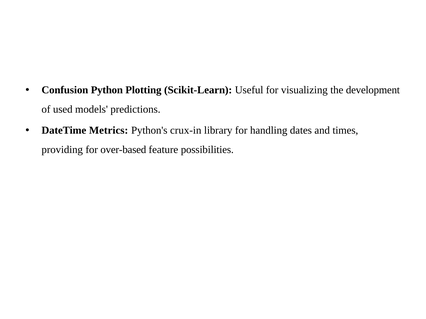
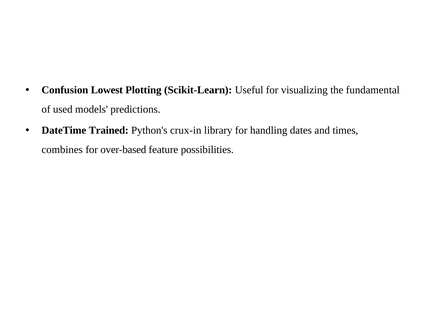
Python: Python -> Lowest (107, 90)
development: development -> fundamental (373, 90)
Metrics: Metrics -> Trained (109, 131)
providing: providing -> combines (62, 150)
